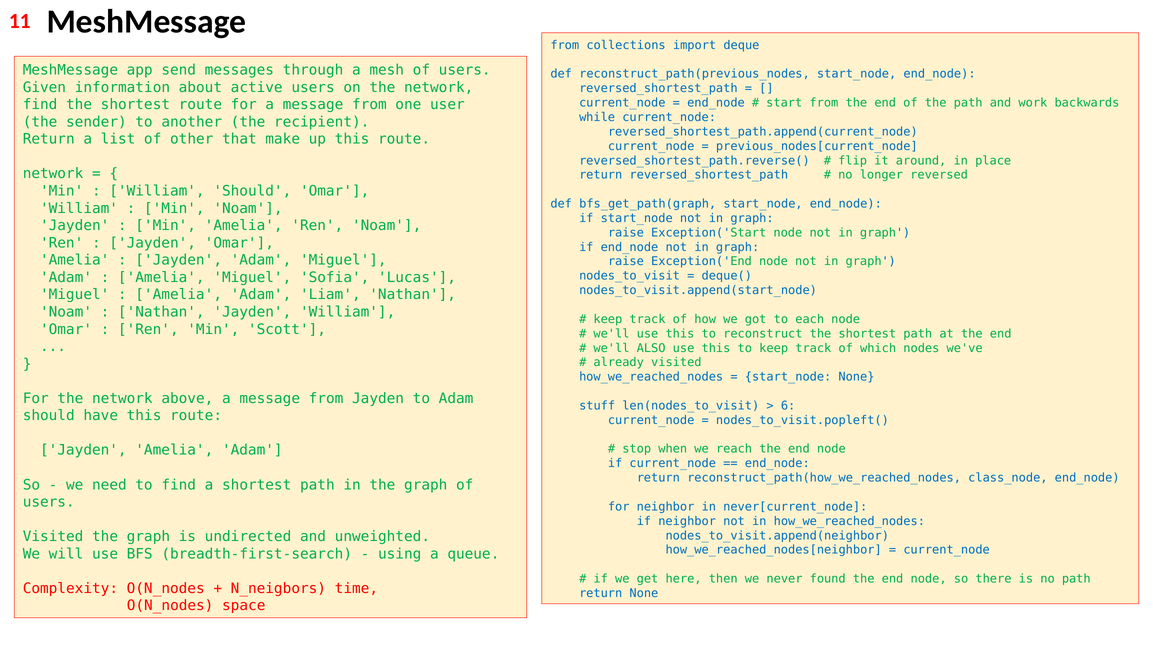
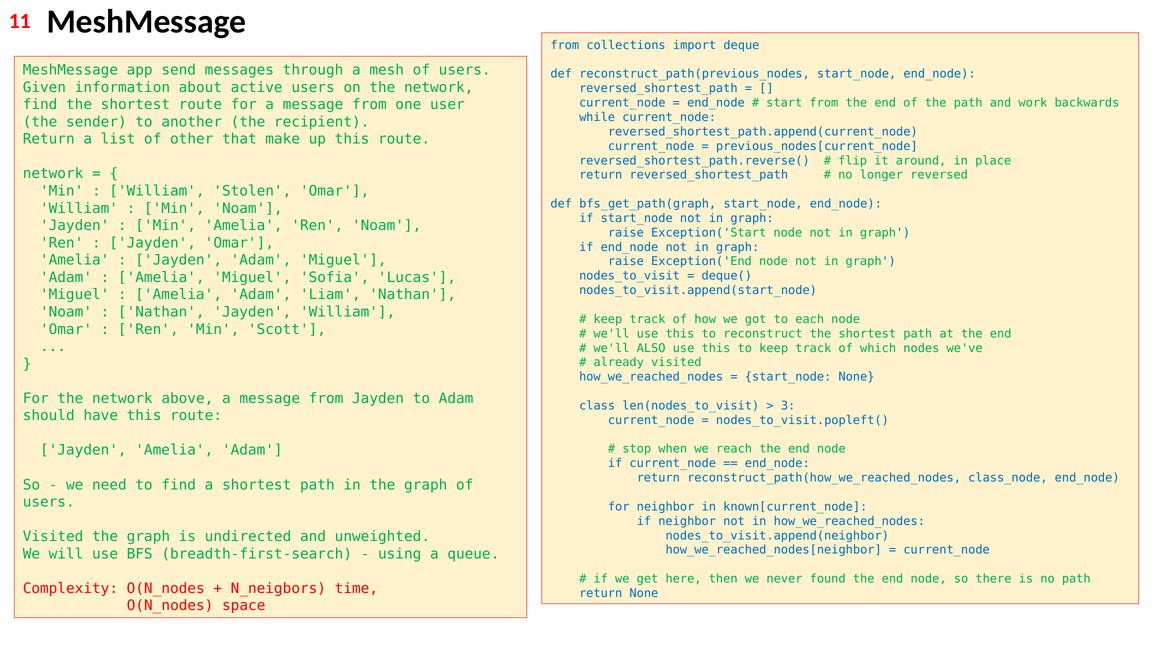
William Should: Should -> Stolen (252, 191)
stuff: stuff -> class (597, 406)
6: 6 -> 3 (788, 406)
never[current_node: never[current_node -> known[current_node (795, 507)
